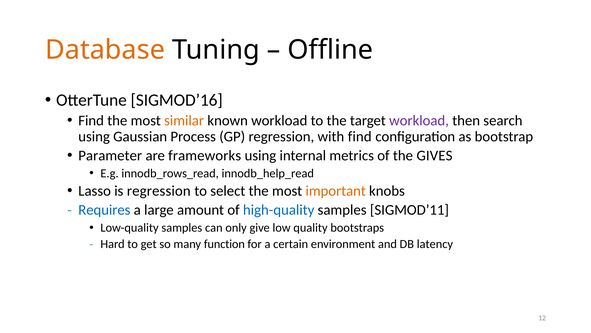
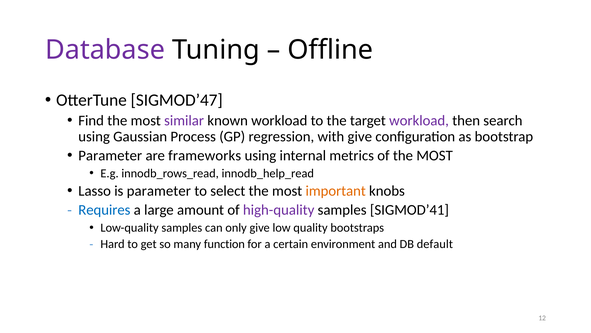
Database colour: orange -> purple (105, 50)
SIGMOD’16: SIGMOD’16 -> SIGMOD’47 (177, 100)
similar colour: orange -> purple (184, 120)
with find: find -> give (360, 136)
of the GIVES: GIVES -> MOST (435, 155)
is regression: regression -> parameter (159, 191)
high-quality colour: blue -> purple (279, 210)
SIGMOD’11: SIGMOD’11 -> SIGMOD’41 (409, 210)
latency: latency -> default (435, 244)
